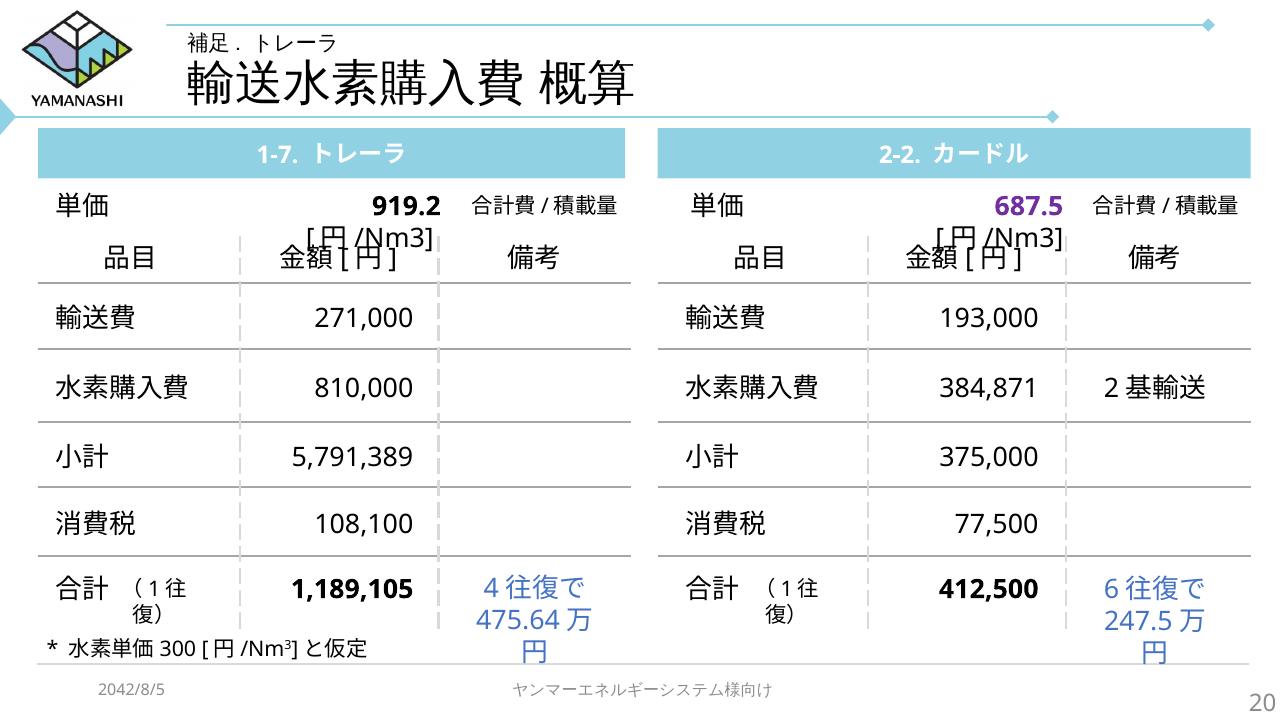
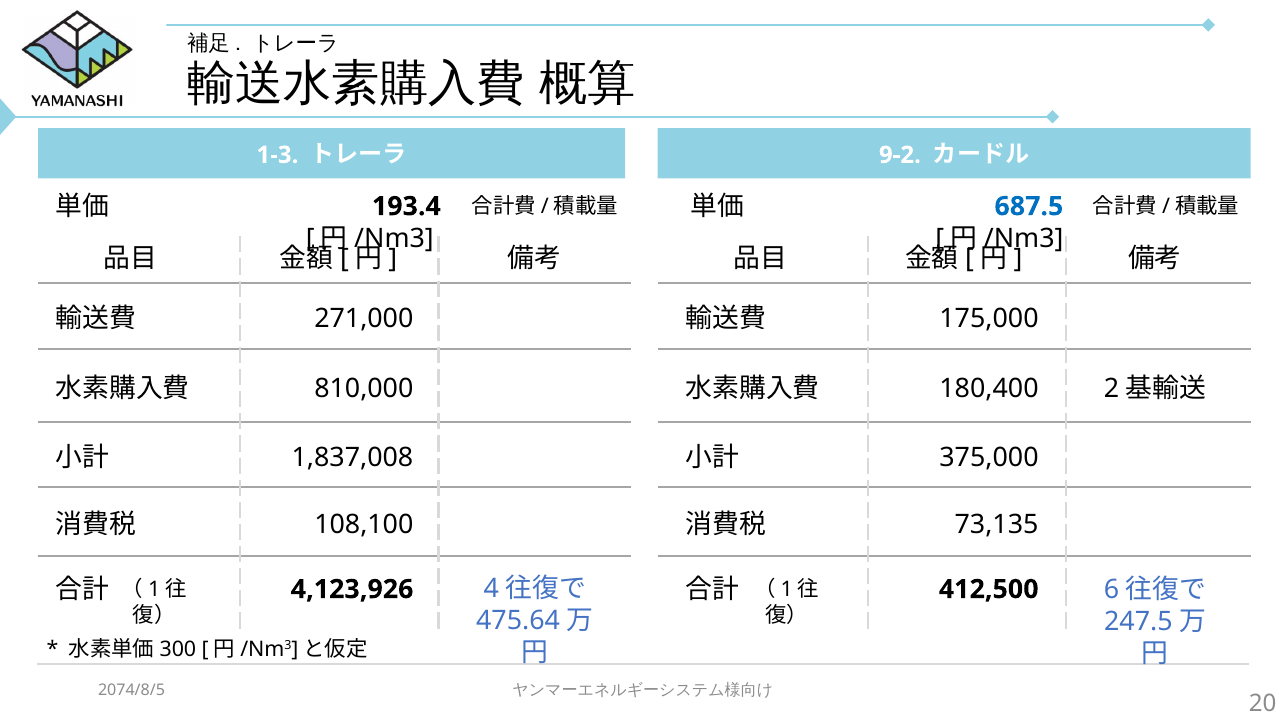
1-7: 1-7 -> 1-3 (277, 155)
2-2: 2-2 -> 9-2 (900, 155)
919.2: 919.2 -> 193.4 (406, 206)
687.5 colour: purple -> blue (1029, 206)
193,000: 193,000 -> 175,000 (989, 319)
384,871: 384,871 -> 180,400 (989, 389)
5,791,389: 5,791,389 -> 1,837,008 (352, 458)
77,500: 77,500 -> 73,135 (997, 525)
1,189,105: 1,189,105 -> 4,123,926 (352, 590)
2042/8/5: 2042/8/5 -> 2074/8/5 (132, 691)
